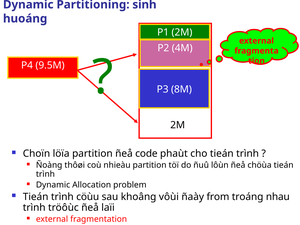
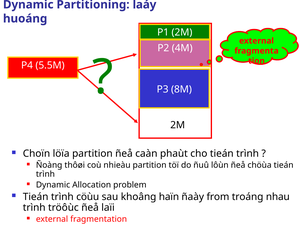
sinh: sinh -> laáy (144, 5)
9.5M: 9.5M -> 5.5M (50, 65)
code: code -> caàn (146, 154)
vôùi: vôùi -> haïn (169, 197)
